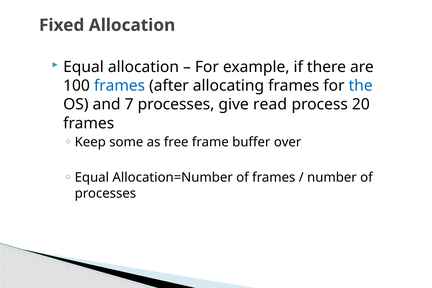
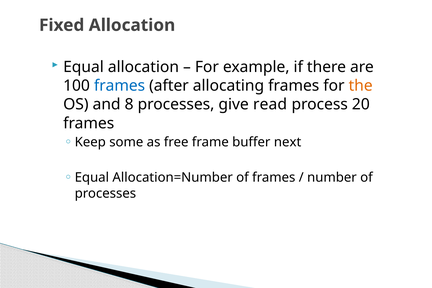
the colour: blue -> orange (361, 86)
7: 7 -> 8 (129, 104)
over: over -> next (288, 142)
